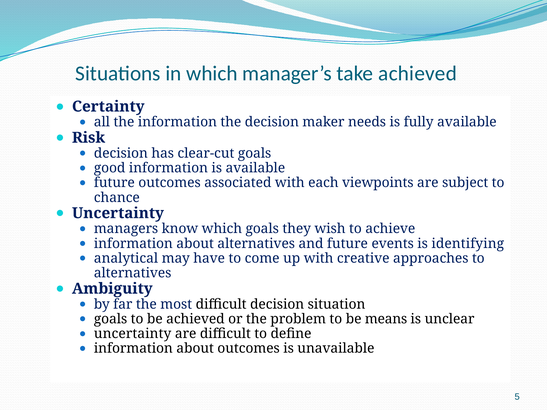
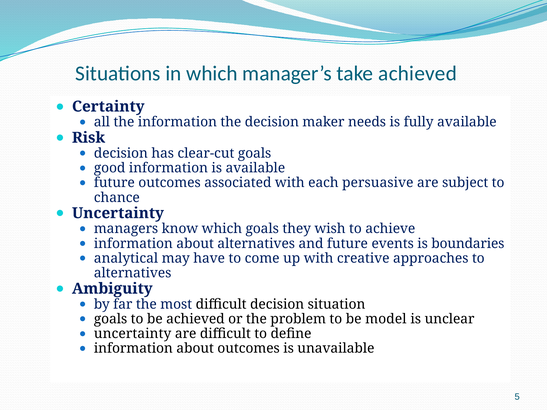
viewpoints: viewpoints -> persuasive (378, 183)
identifying: identifying -> boundaries (468, 244)
means: means -> model (386, 319)
